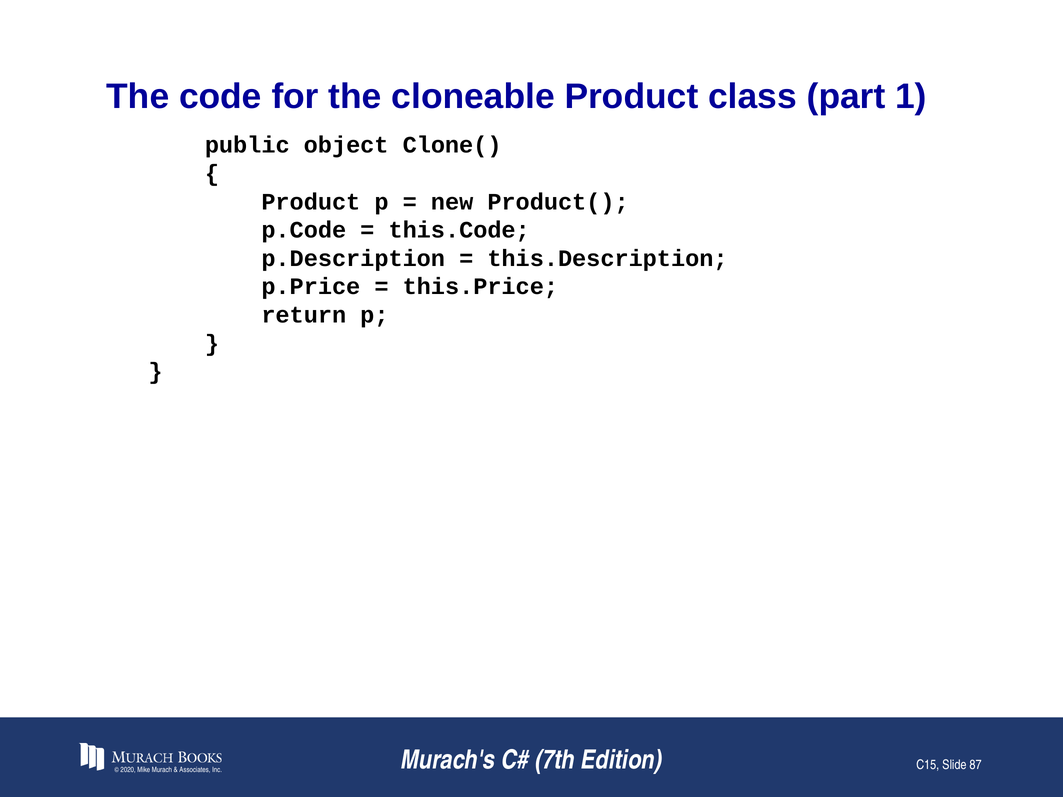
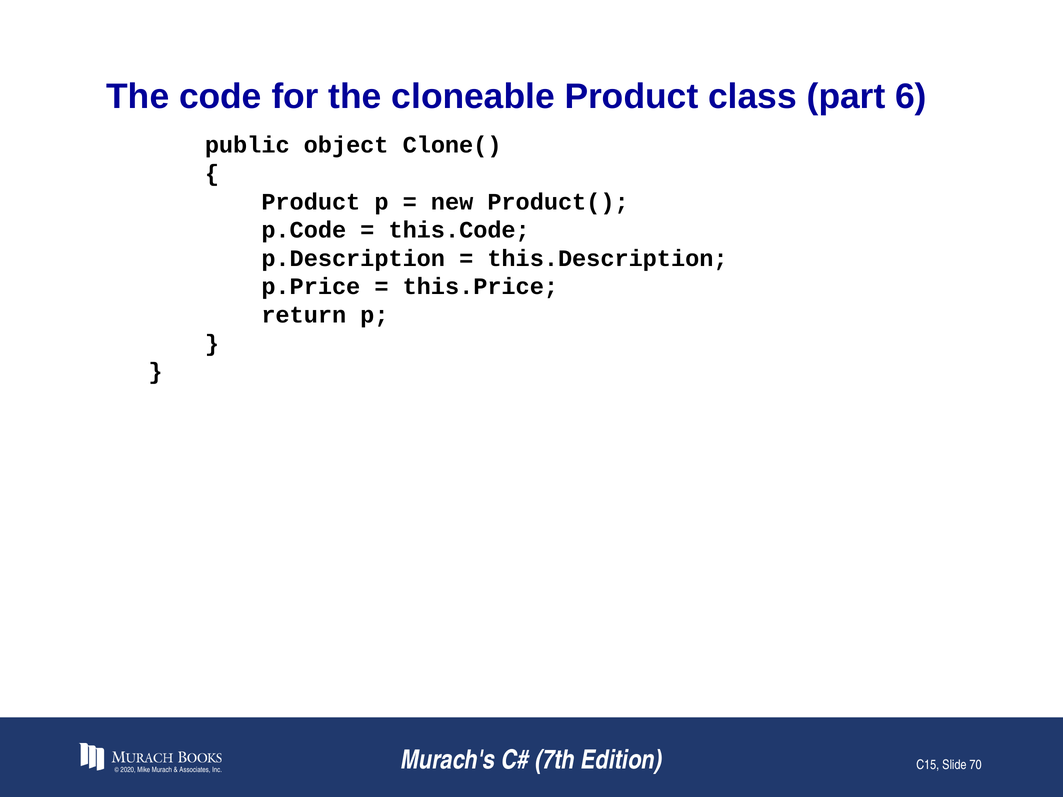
1: 1 -> 6 (911, 97)
87: 87 -> 70 (976, 765)
